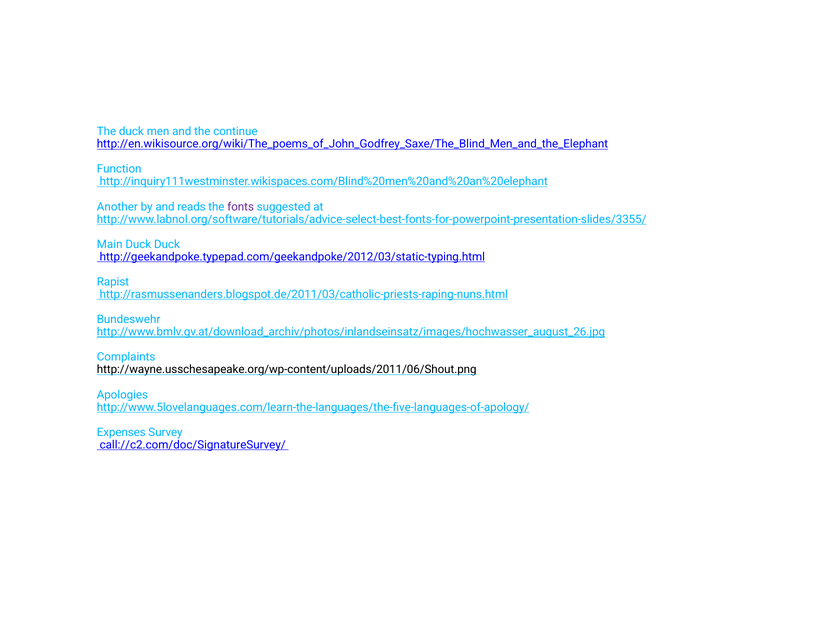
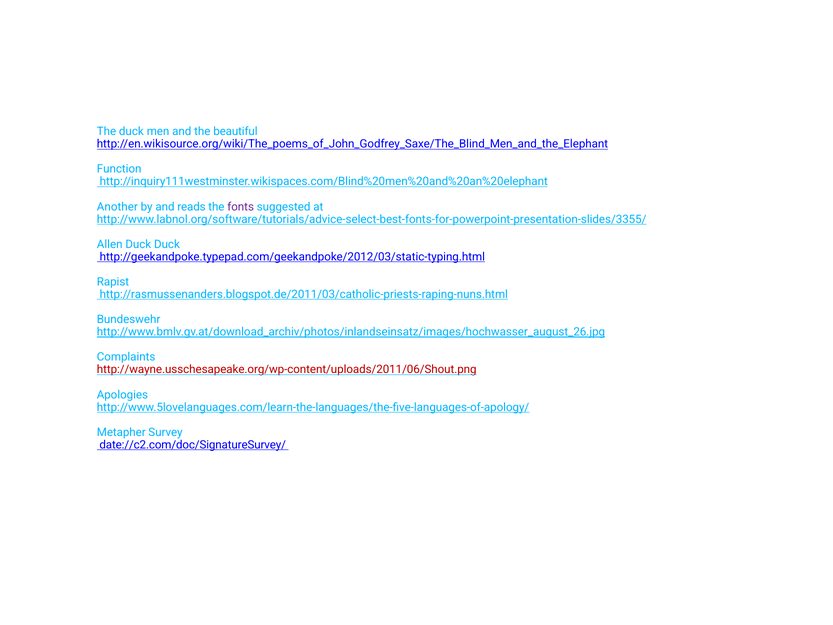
continue: continue -> beautiful (235, 131)
Main: Main -> Allen (110, 244)
http://wayne.usschesapeake.org/wp-content/uploads/2011/06/Shout.png colour: black -> red (287, 370)
Expenses: Expenses -> Metapher (121, 432)
call://c2.com/doc/SignatureSurvey/: call://c2.com/doc/SignatureSurvey/ -> date://c2.com/doc/SignatureSurvey/ (193, 445)
